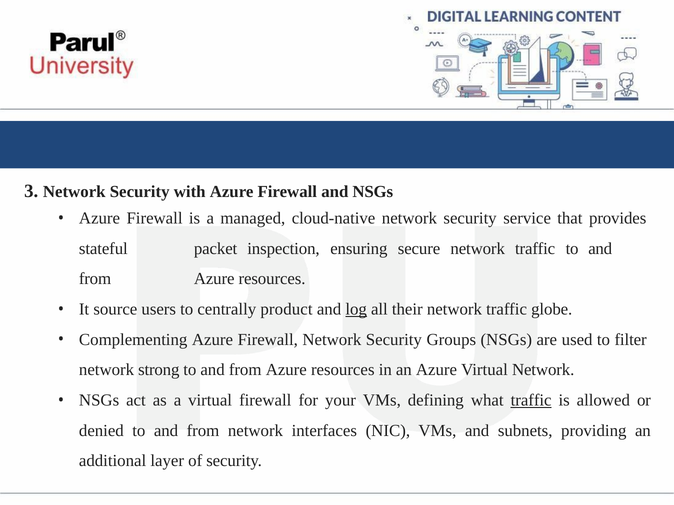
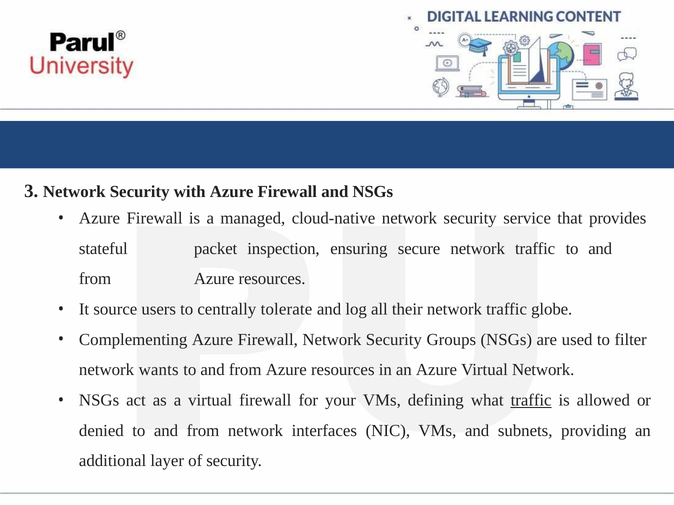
product: product -> tolerate (286, 310)
log underline: present -> none (356, 310)
strong: strong -> wants (159, 370)
